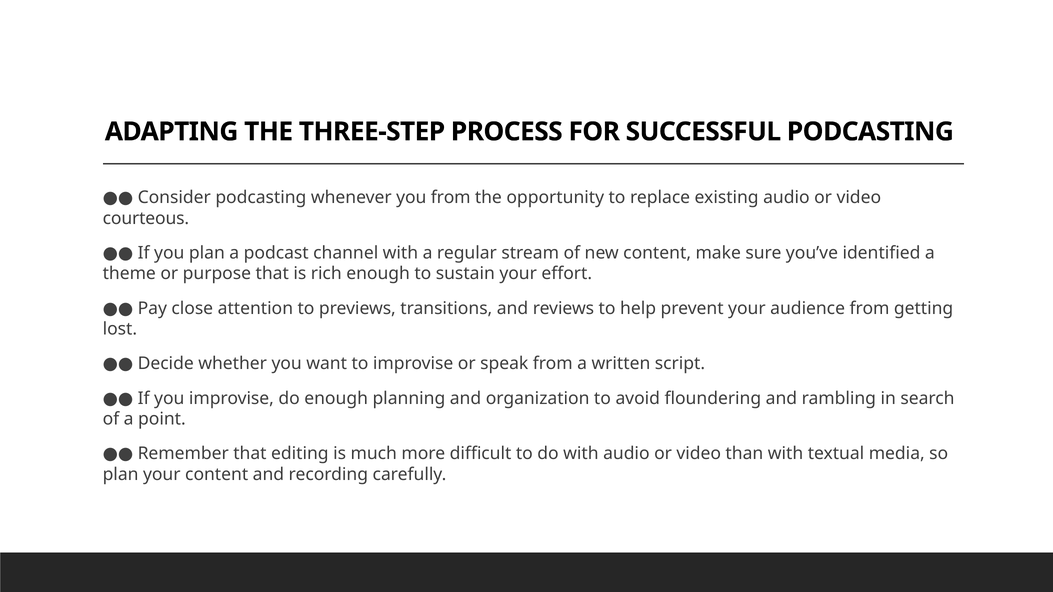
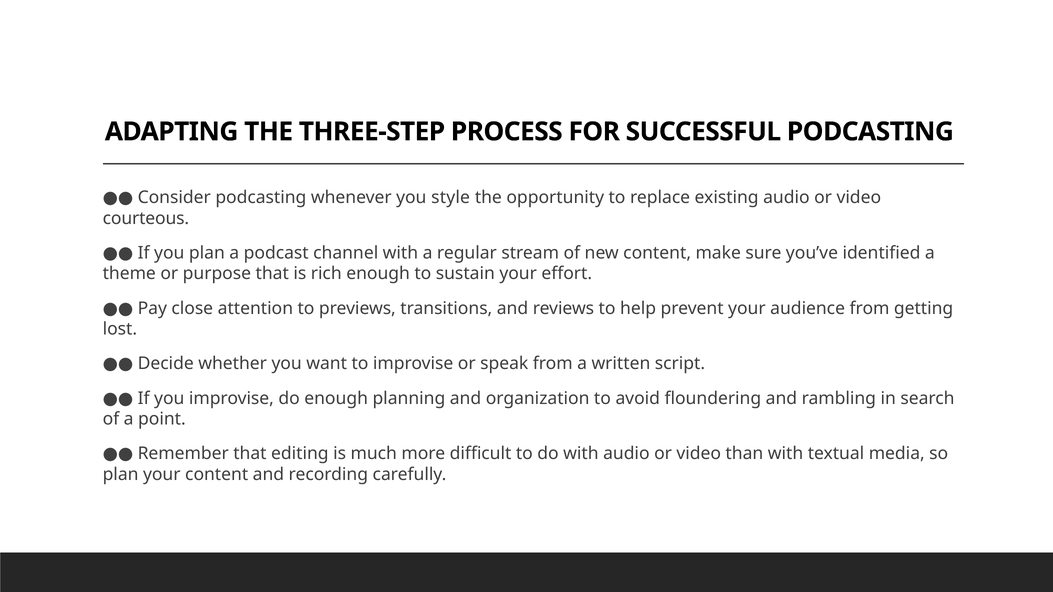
you from: from -> style (451, 198)
